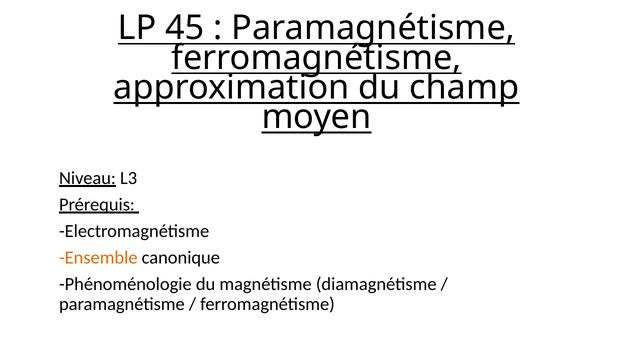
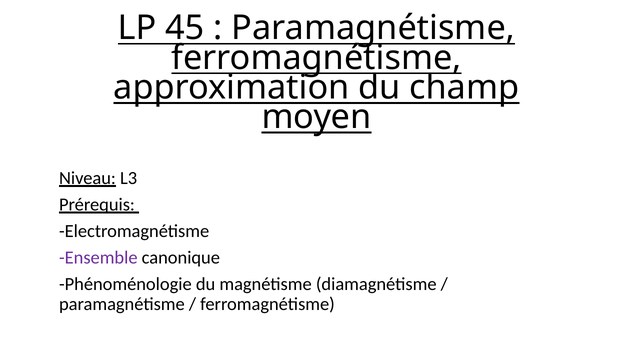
Ensemble colour: orange -> purple (98, 258)
